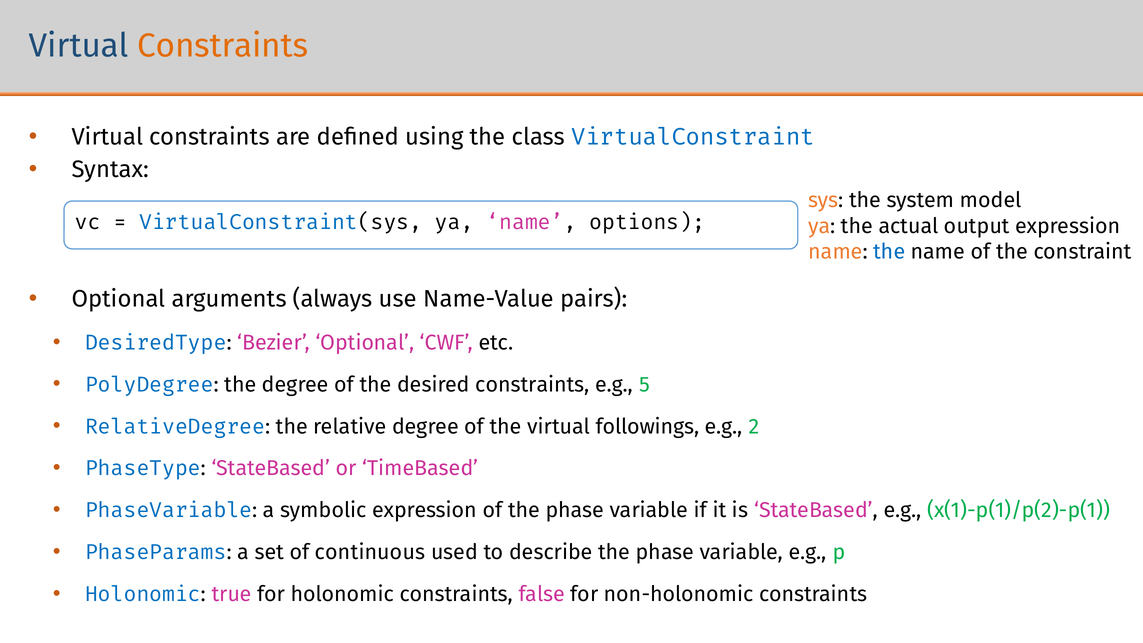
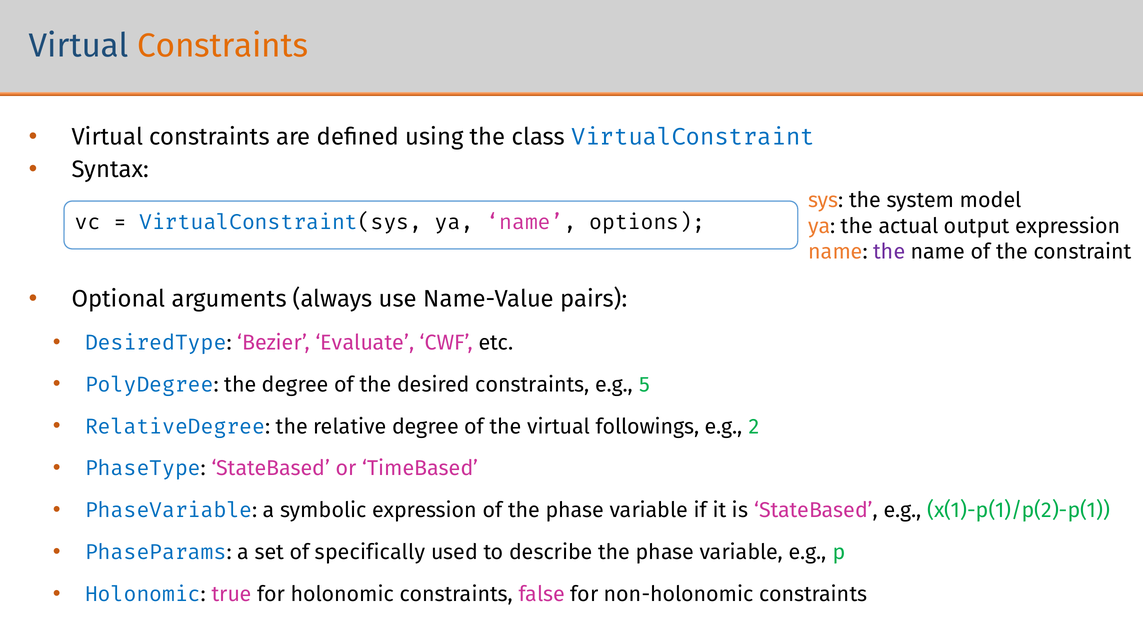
the colour: blue -> purple (889, 252)
Bezier Optional: Optional -> Evaluate (365, 343)
continuous: continuous -> specifically (370, 552)
